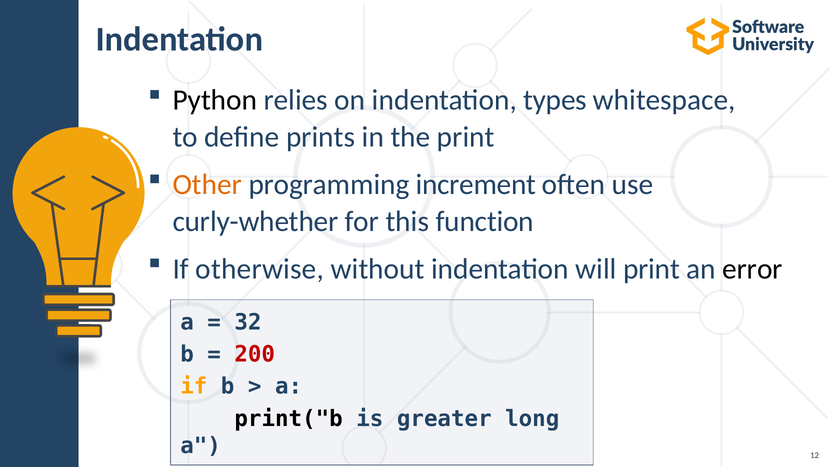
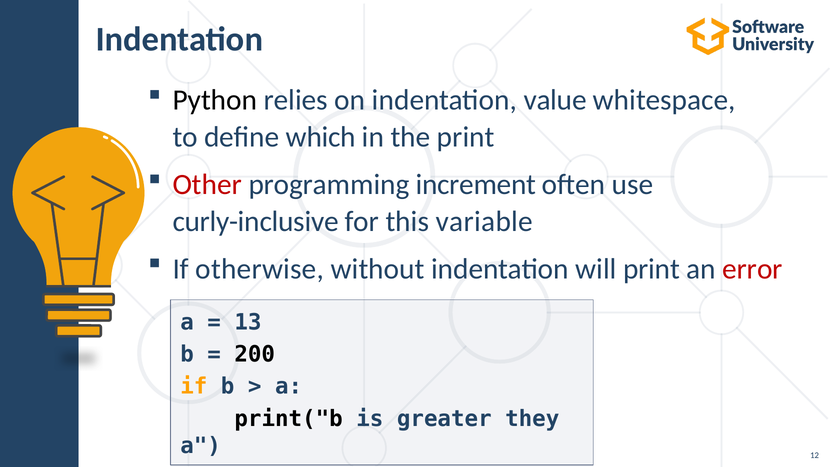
types: types -> value (555, 100)
prints: prints -> which (321, 137)
Other colour: orange -> red (207, 185)
curly-whether: curly-whether -> curly-inclusive (256, 222)
function: function -> variable (484, 222)
error colour: black -> red (752, 269)
32: 32 -> 13 (248, 322)
200 colour: red -> black (255, 354)
long: long -> they (532, 419)
